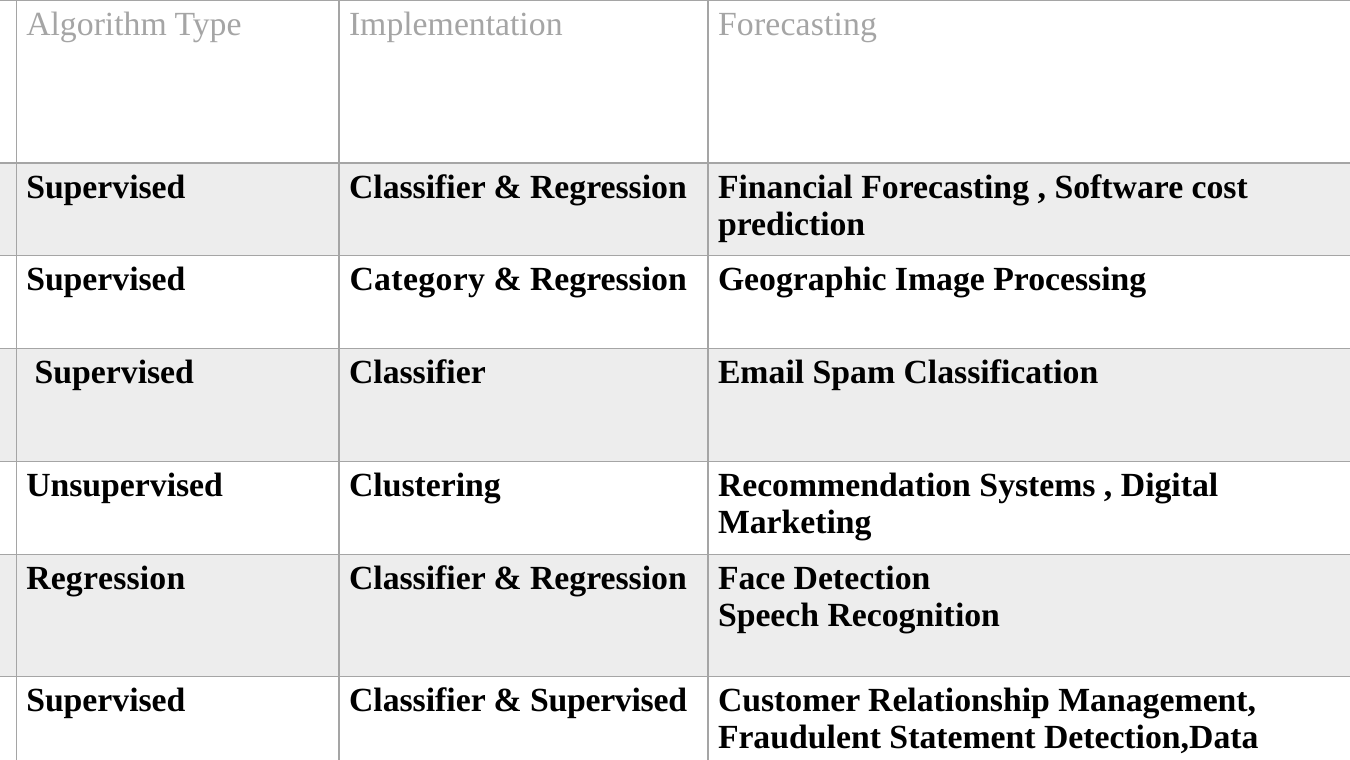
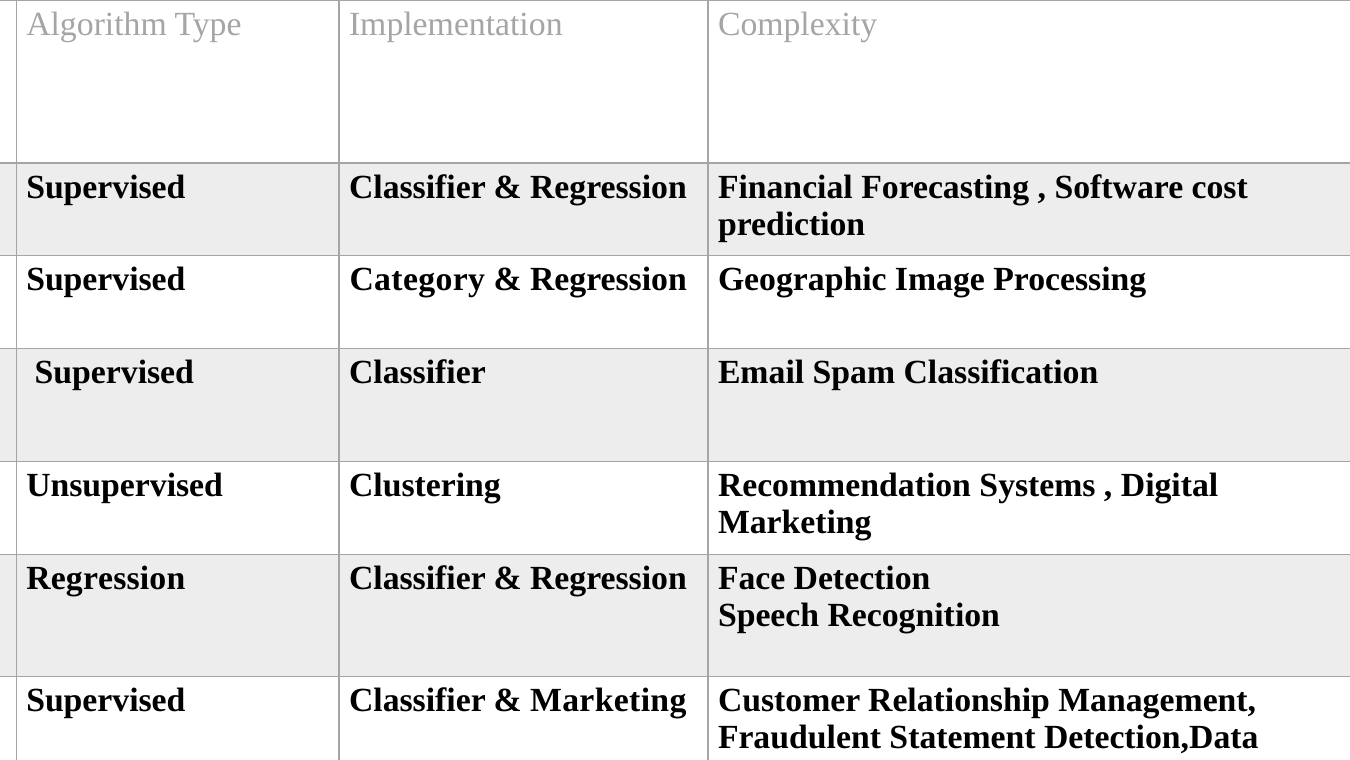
Implementation Forecasting: Forecasting -> Complexity (798, 24)
Supervised: Supervised -> Marketing (608, 700)
